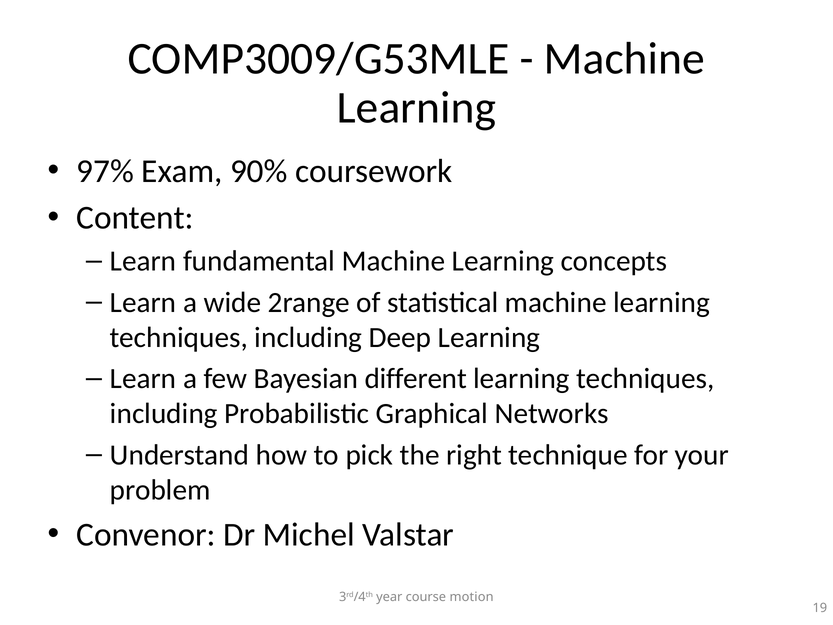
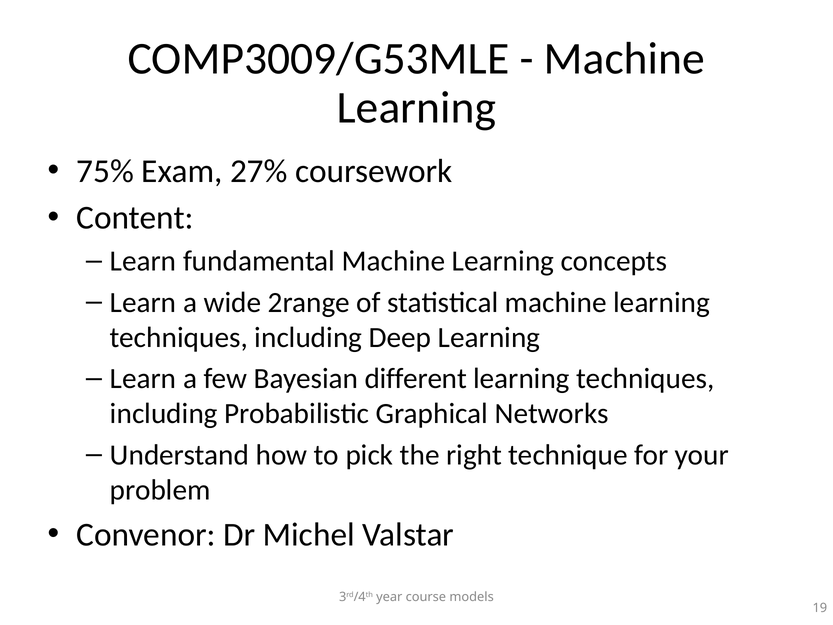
97%: 97% -> 75% (105, 171)
90%: 90% -> 27% (259, 171)
motion: motion -> models (472, 597)
